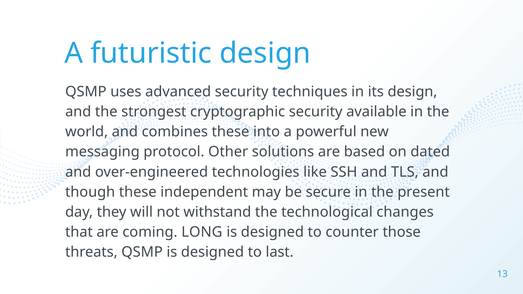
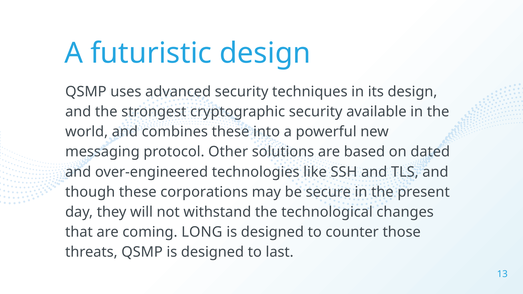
independent: independent -> corporations (204, 192)
